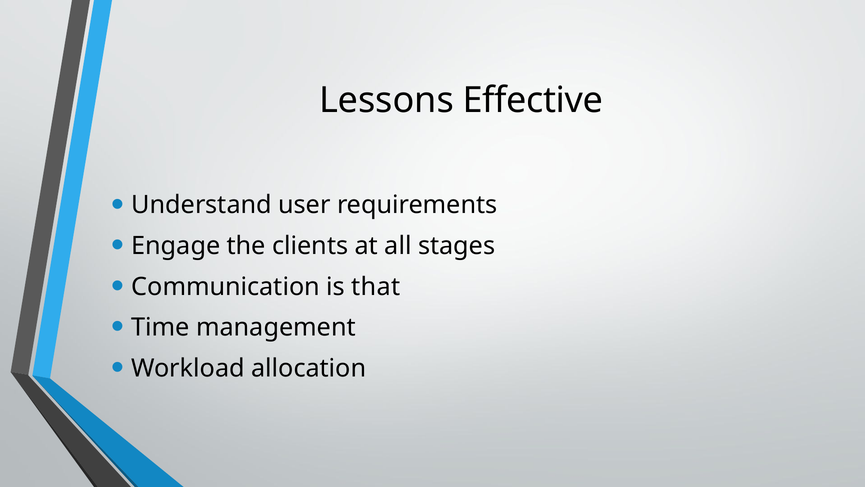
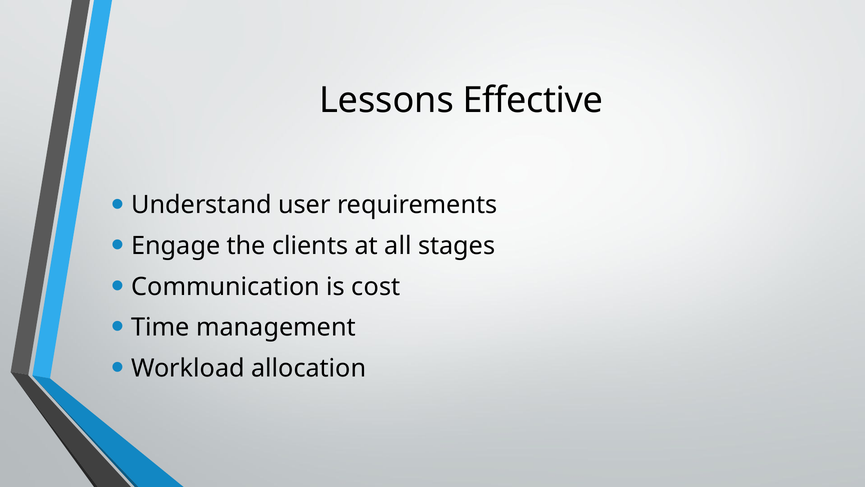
that: that -> cost (376, 286)
